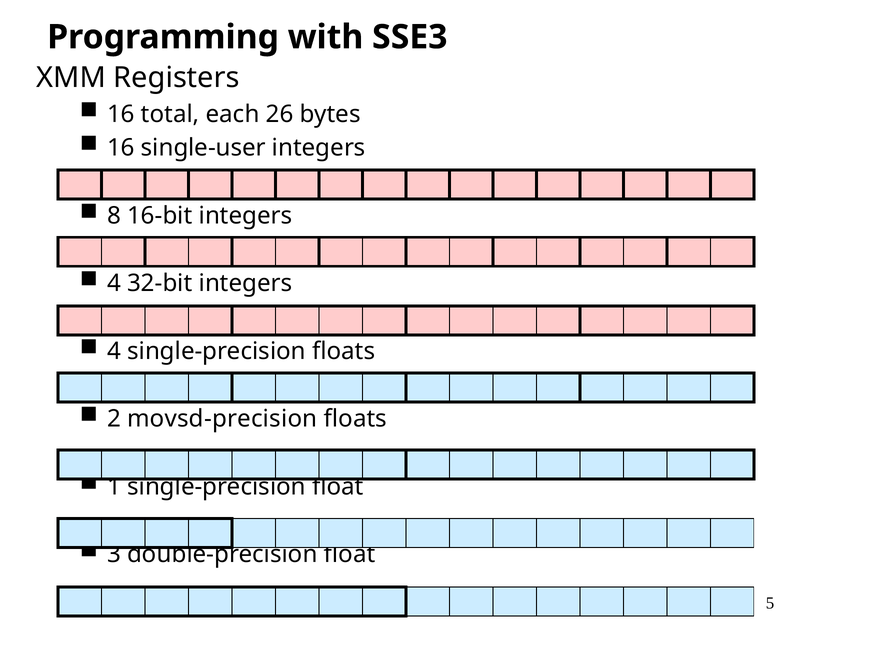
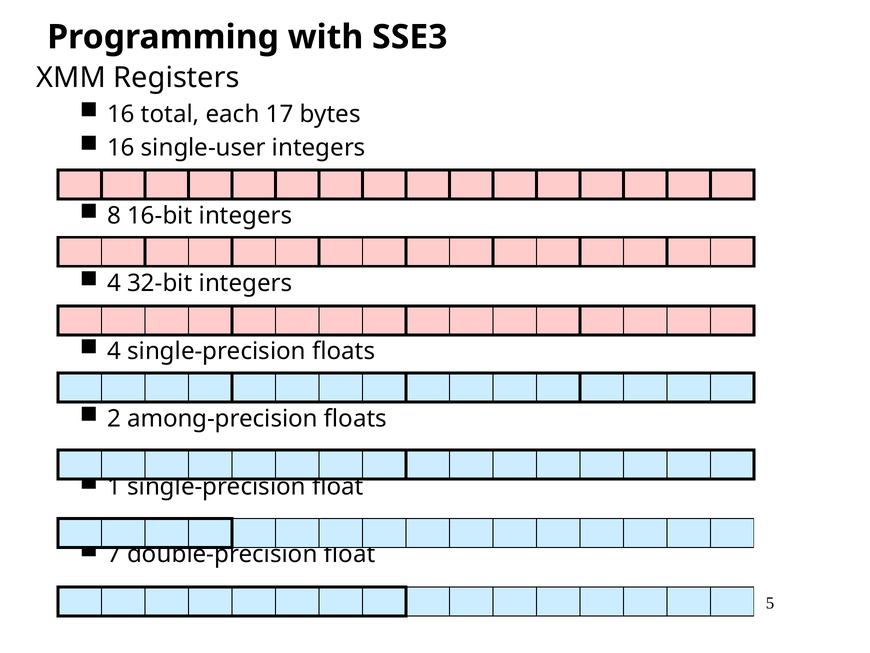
26: 26 -> 17 (280, 114)
movsd-precision: movsd-precision -> among-precision (222, 419)
3: 3 -> 7 (114, 554)
